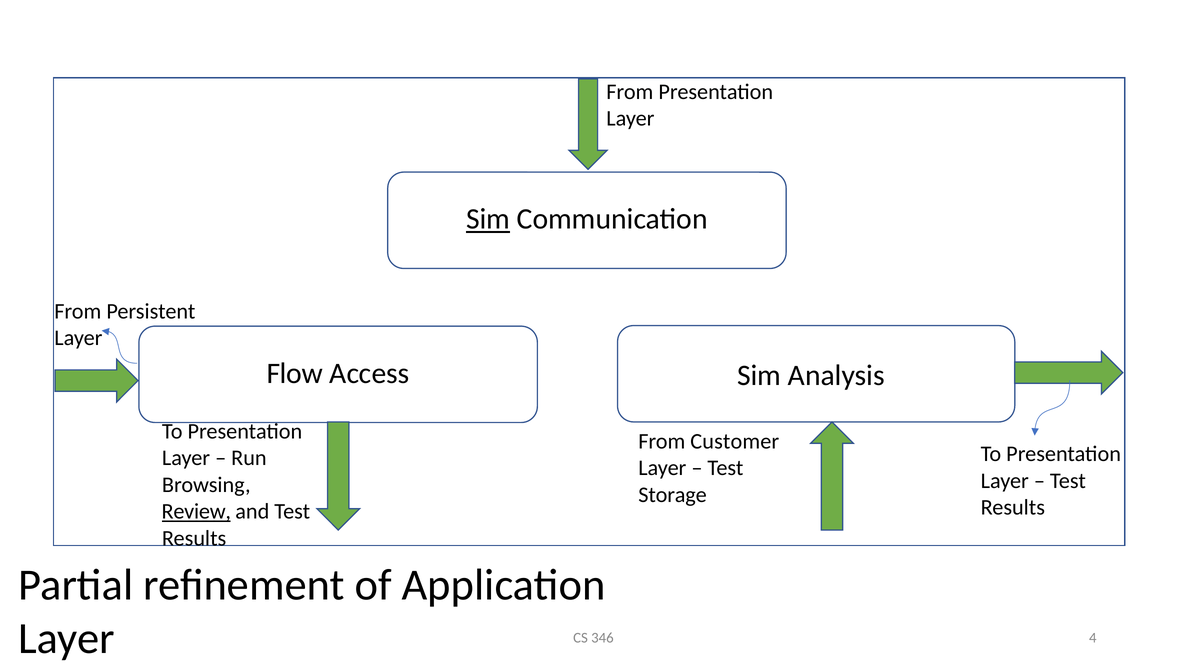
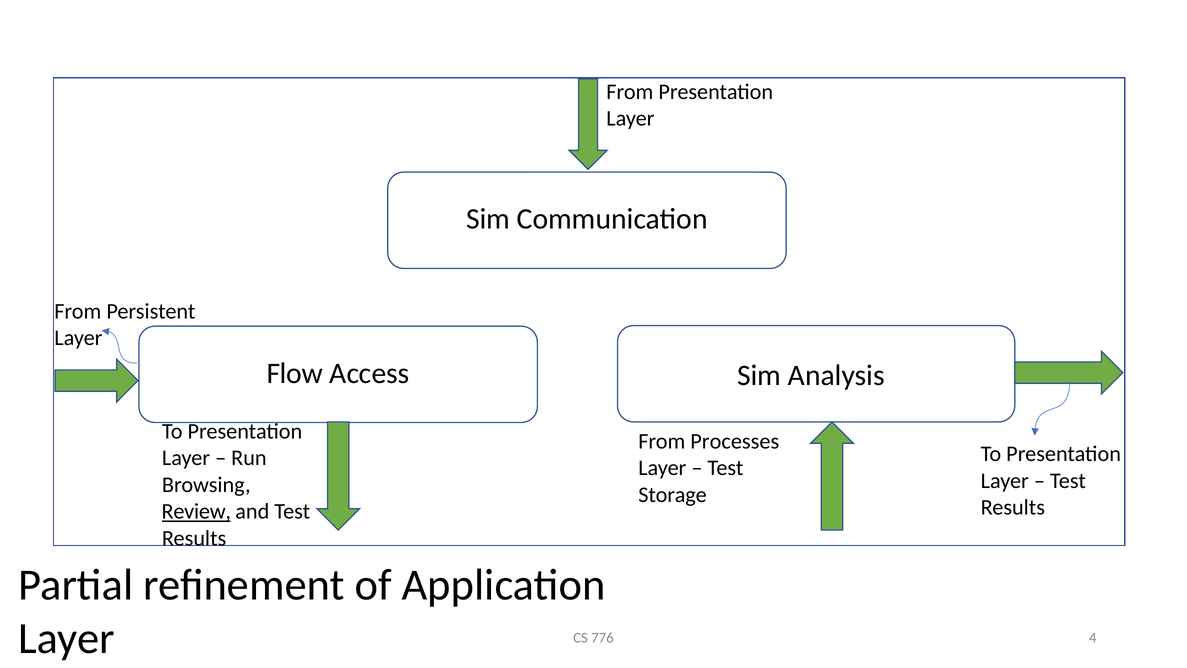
Sim underline: present -> none (488, 219)
Customer: Customer -> Processes (735, 441)
346: 346 -> 776 (602, 637)
